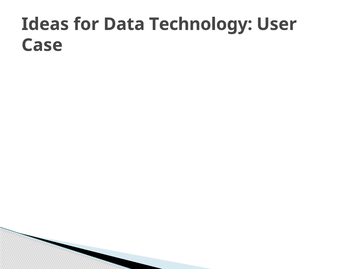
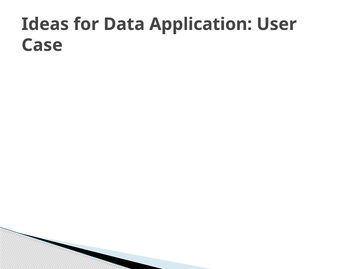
Technology: Technology -> Application (201, 24)
